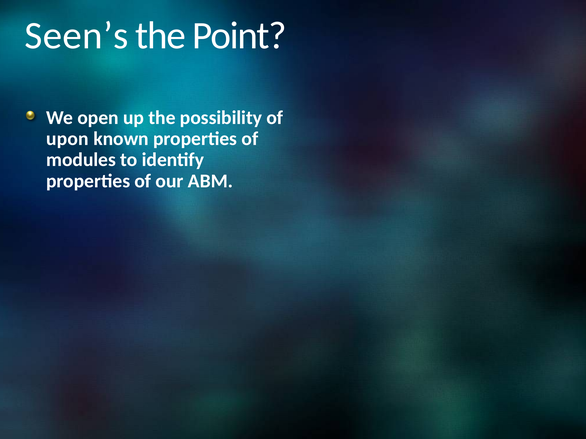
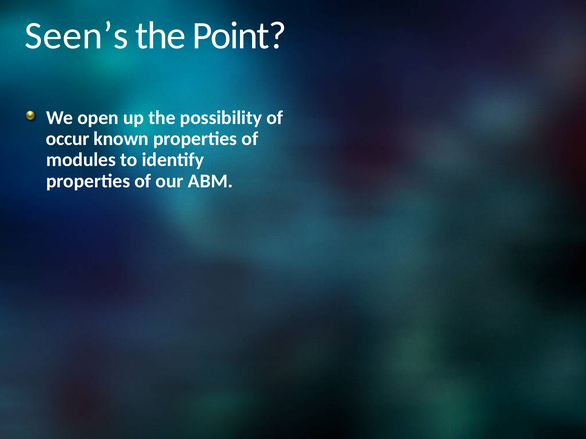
upon: upon -> occur (68, 139)
